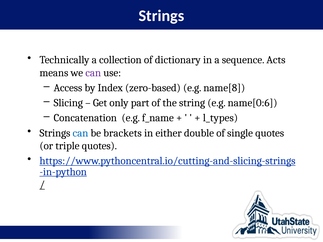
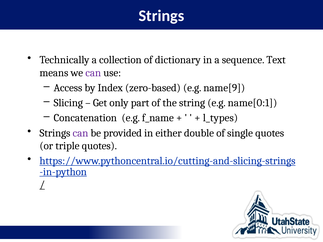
Acts: Acts -> Text (276, 60)
name[8: name[8 -> name[9 (224, 88)
name[0:6: name[0:6 -> name[0:1 (252, 103)
can colour: blue -> purple (80, 133)
brackets: brackets -> provided (123, 133)
